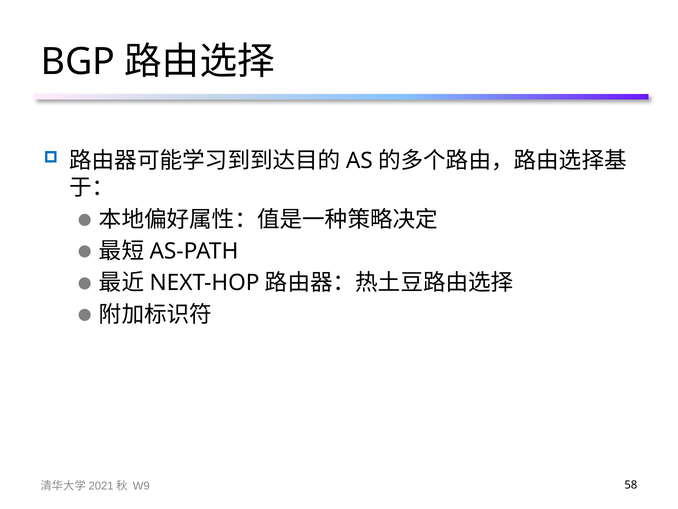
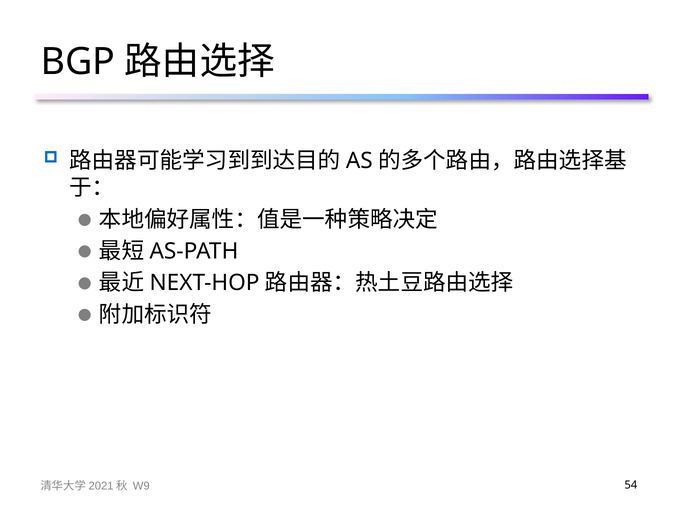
58: 58 -> 54 (631, 485)
